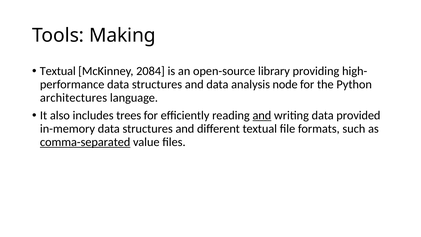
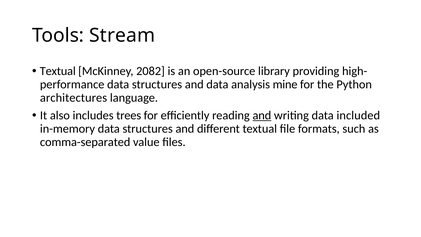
Making: Making -> Stream (122, 35)
2084: 2084 -> 2082 (151, 71)
node: node -> mine (285, 84)
provided: provided -> included (358, 115)
comma-separated underline: present -> none (85, 142)
